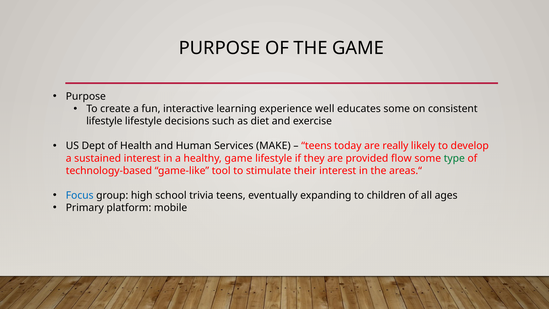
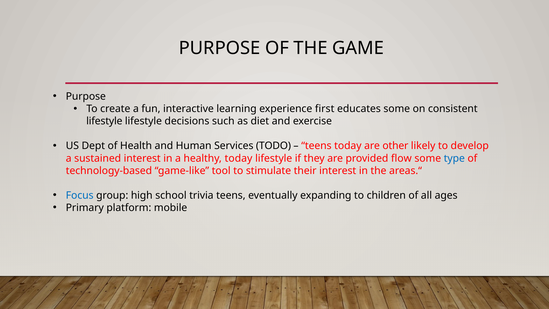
well: well -> first (325, 109)
MAKE: MAKE -> TODO (273, 146)
really: really -> other (395, 146)
healthy game: game -> today (238, 158)
type colour: green -> blue (454, 158)
